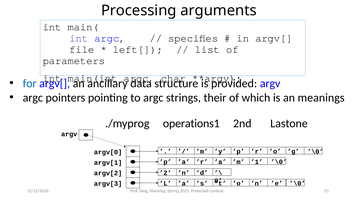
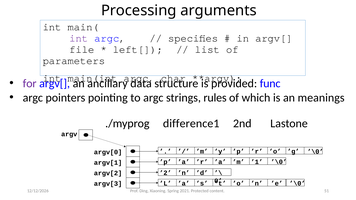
for colour: blue -> purple (30, 83)
provided argv: argv -> func (270, 83)
their: their -> rules (215, 98)
operations1: operations1 -> difference1 (191, 124)
